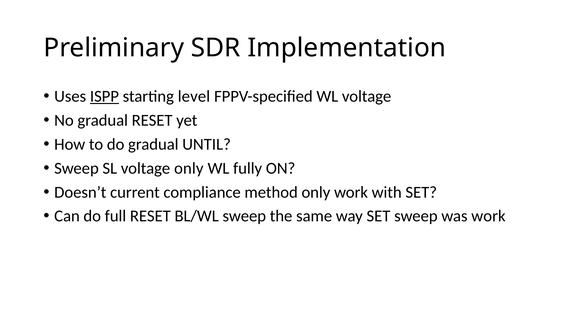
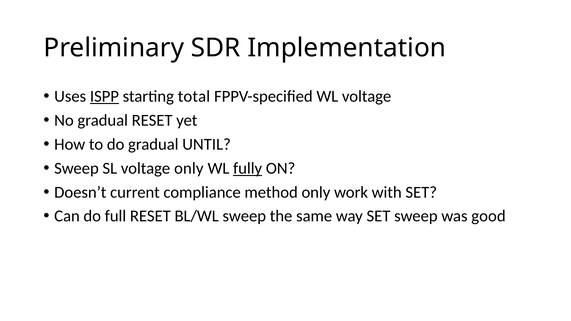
level: level -> total (194, 97)
fully underline: none -> present (248, 168)
was work: work -> good (488, 216)
